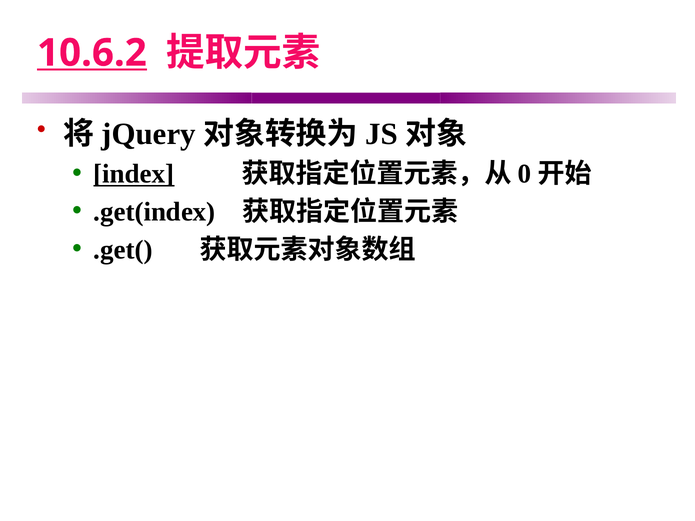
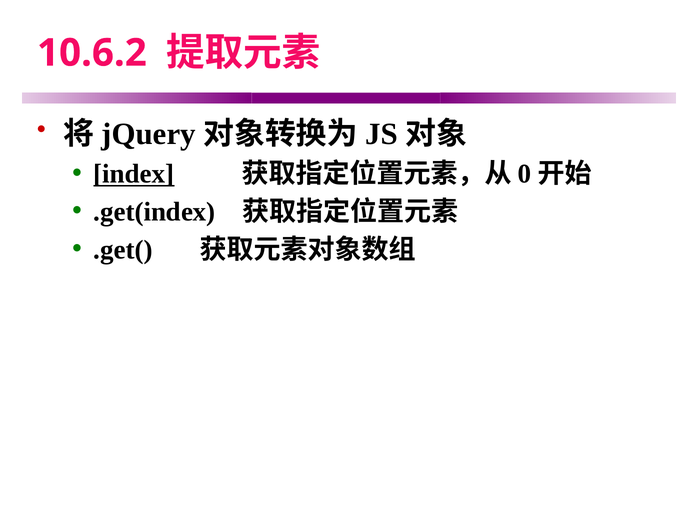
10.6.2 underline: present -> none (92, 53)
